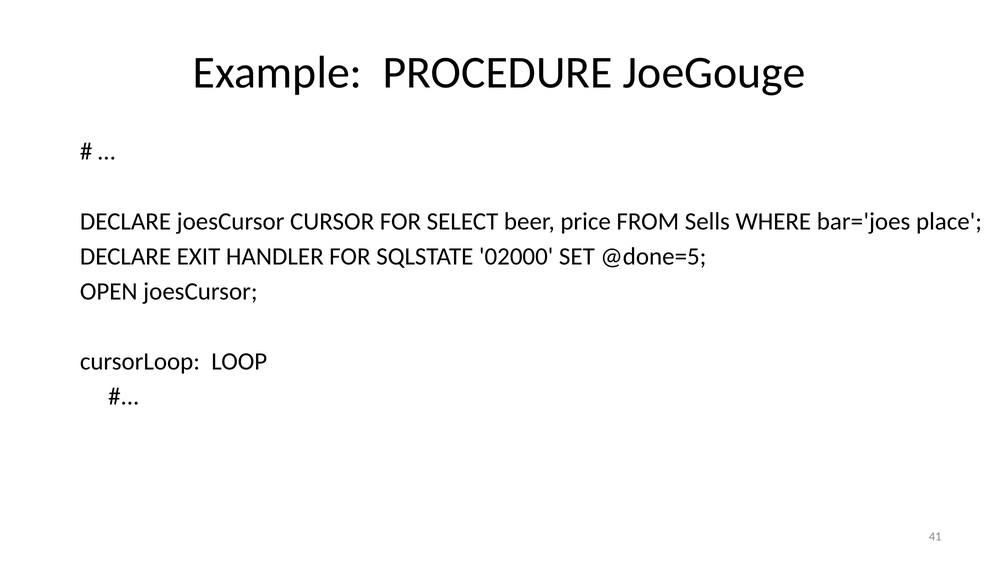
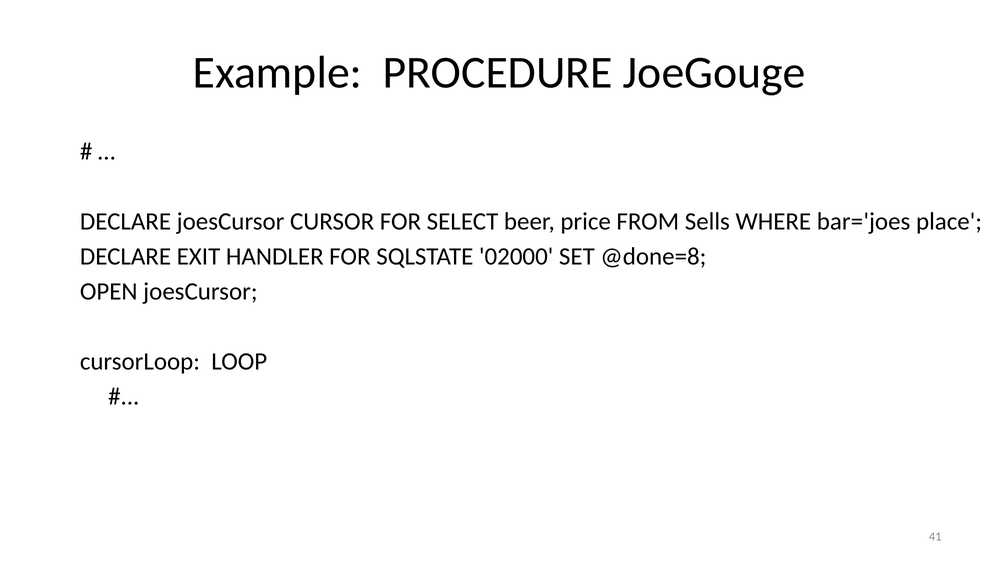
@done=5: @done=5 -> @done=8 (653, 256)
